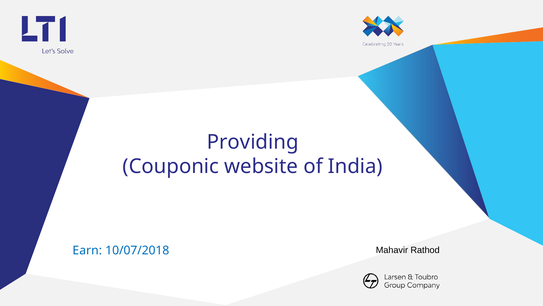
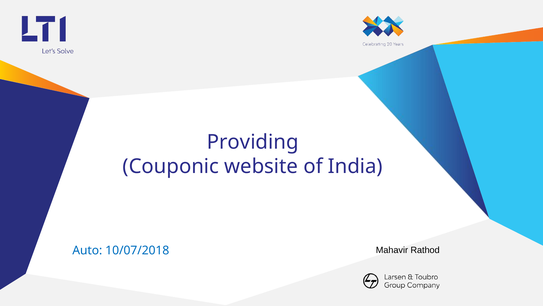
Earn: Earn -> Auto (87, 250)
